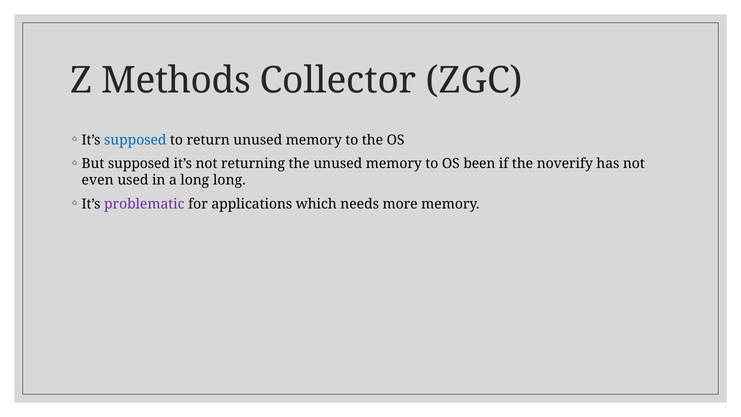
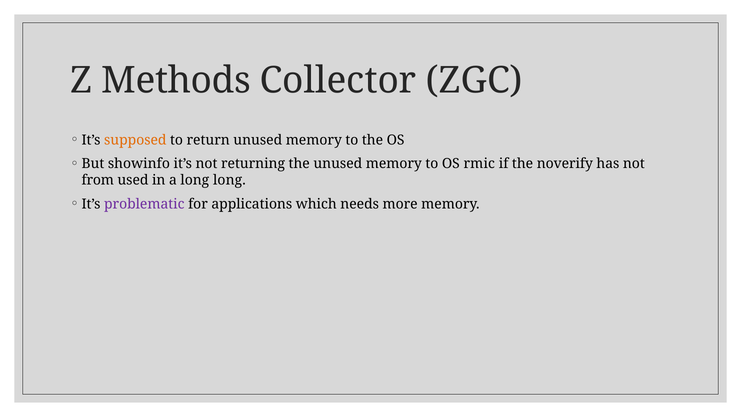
supposed colour: blue -> orange (135, 140)
But supposed: supposed -> showinfo (139, 164)
been: been -> rmic (479, 164)
even: even -> from (98, 180)
